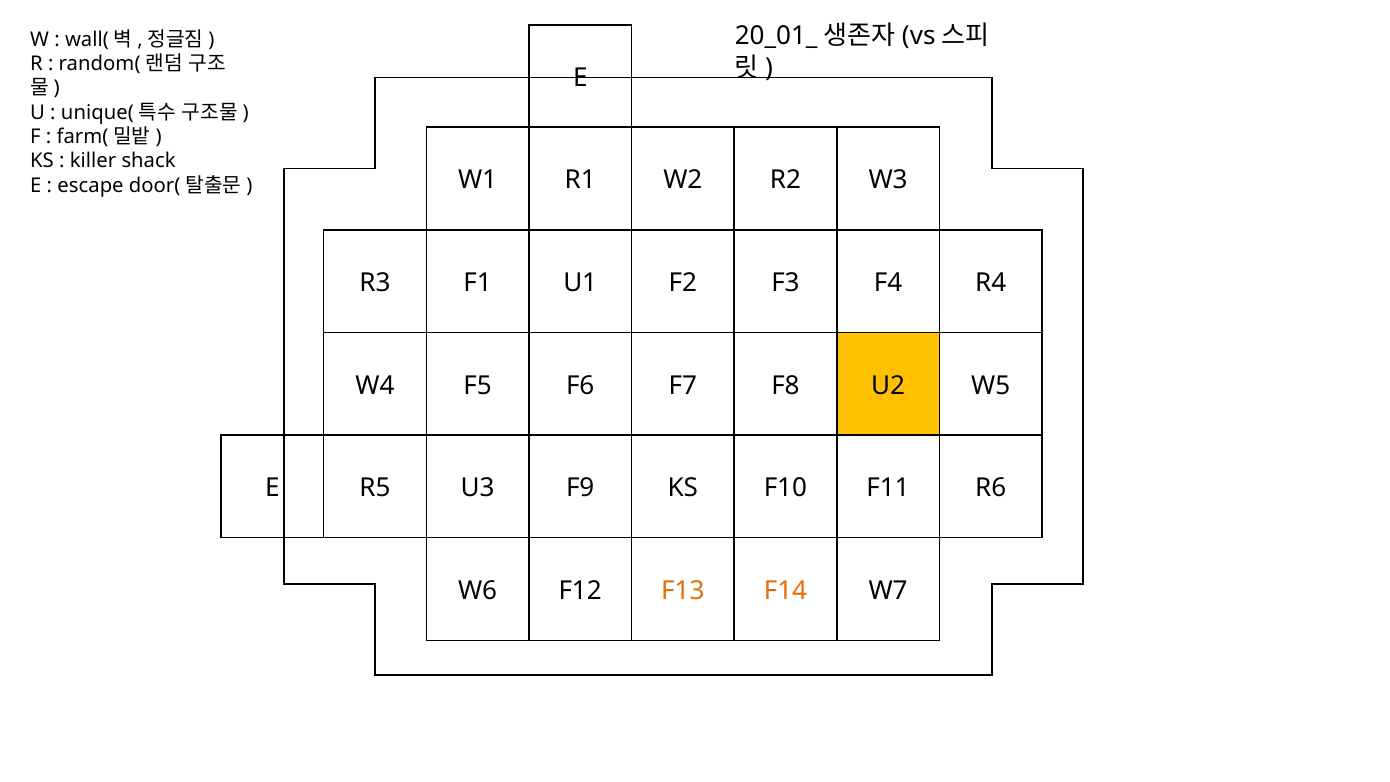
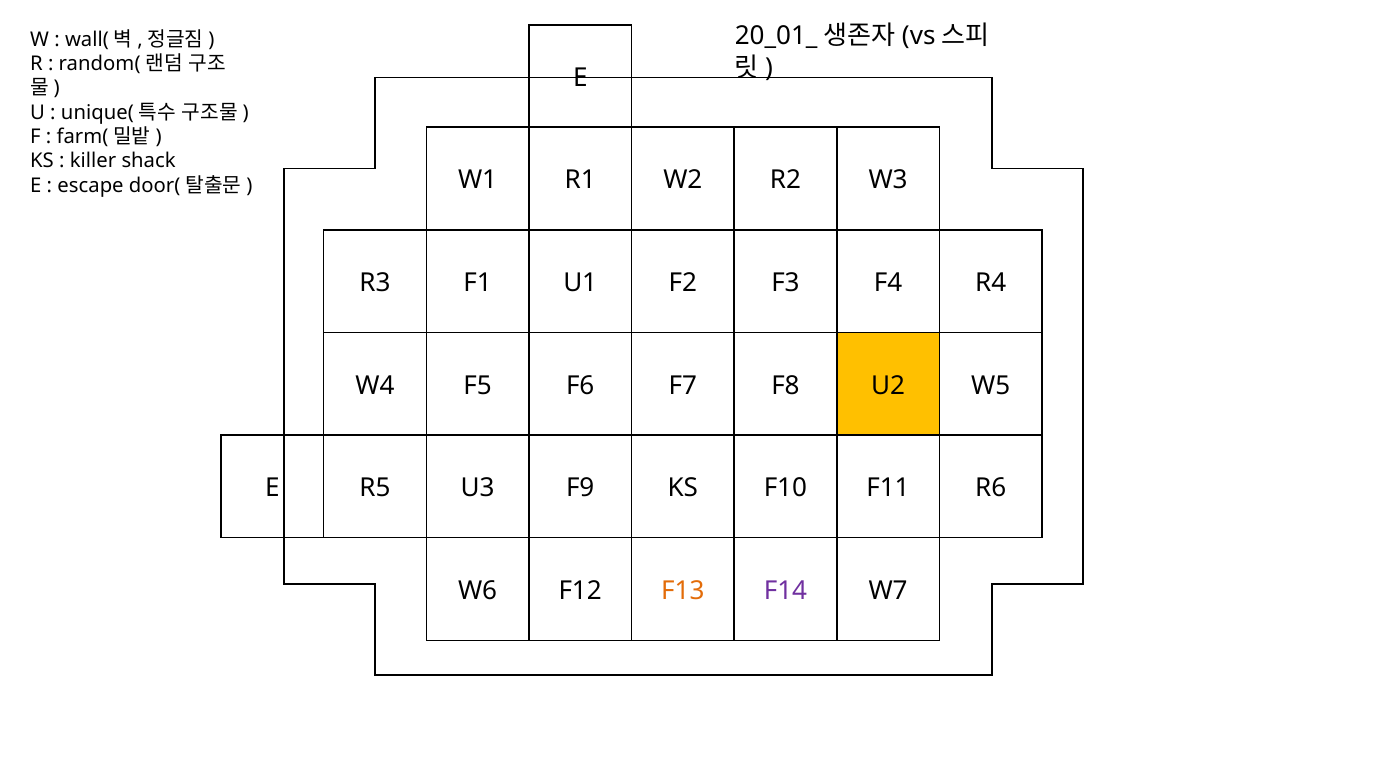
F14 colour: orange -> purple (785, 591)
